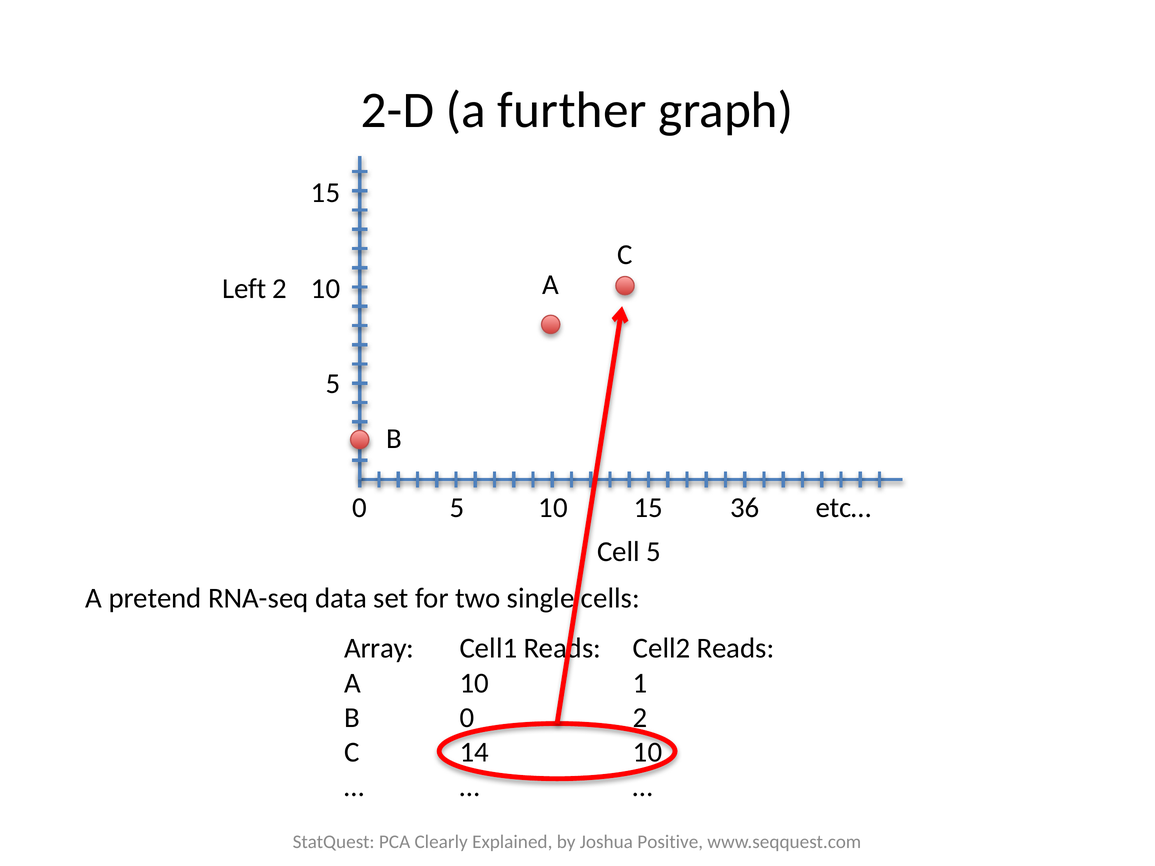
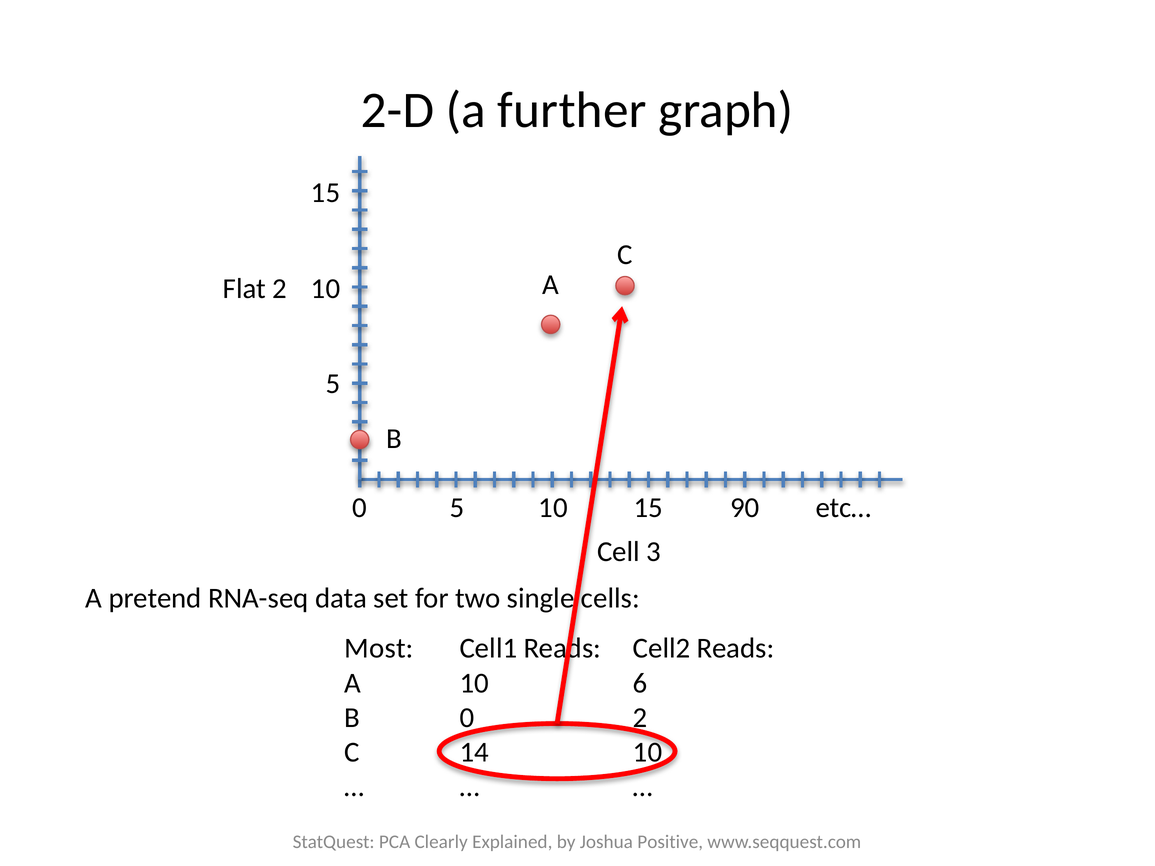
Left: Left -> Flat (244, 289)
36: 36 -> 90 (745, 508)
Cell 5: 5 -> 3 (654, 552)
Array: Array -> Most (379, 649)
1: 1 -> 6 (640, 683)
